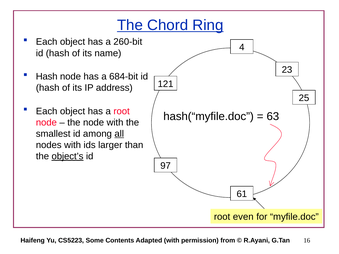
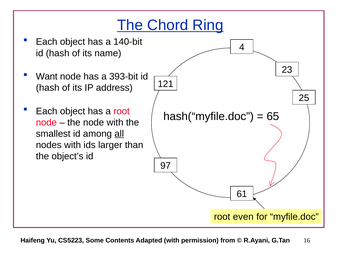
260-bit: 260-bit -> 140-bit (128, 42)
Hash: Hash -> Want (47, 77)
684-bit: 684-bit -> 393-bit (124, 77)
63: 63 -> 65 (273, 117)
object’s underline: present -> none (68, 156)
